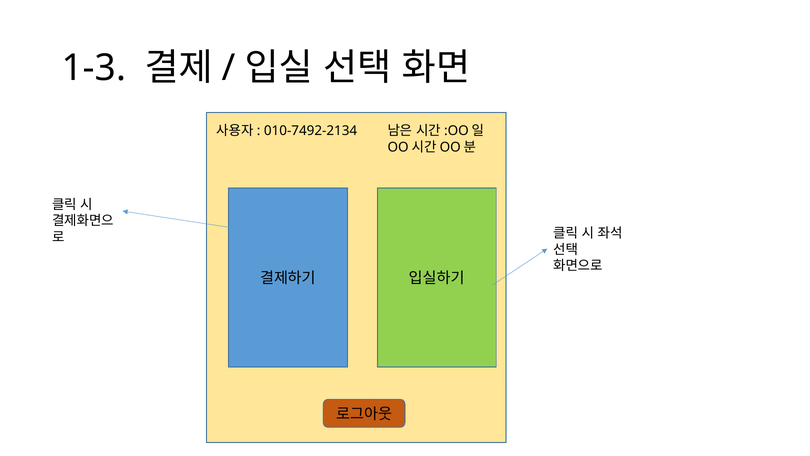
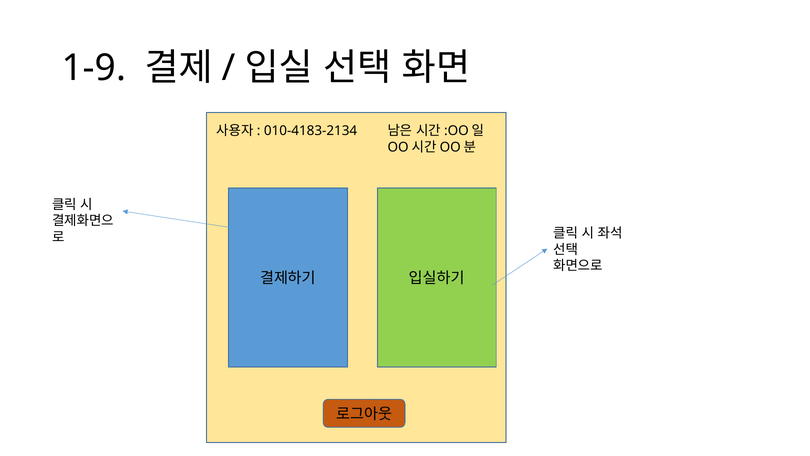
1-3: 1-3 -> 1-9 (94, 68)
010-7492-2134: 010-7492-2134 -> 010-4183-2134 (311, 131)
